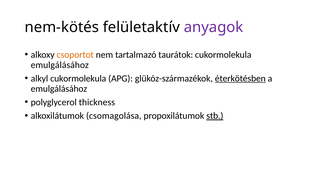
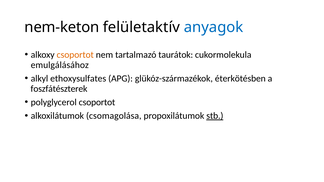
nem-kötés: nem-kötés -> nem-keton (62, 27)
anyagok colour: purple -> blue (214, 27)
alkyl cukormolekula: cukormolekula -> ethoxysulfates (78, 79)
éterkötésben underline: present -> none (240, 79)
emulgálásához: emulgálásához -> foszfátészterek (59, 89)
polyglycerol thickness: thickness -> csoportot (97, 102)
